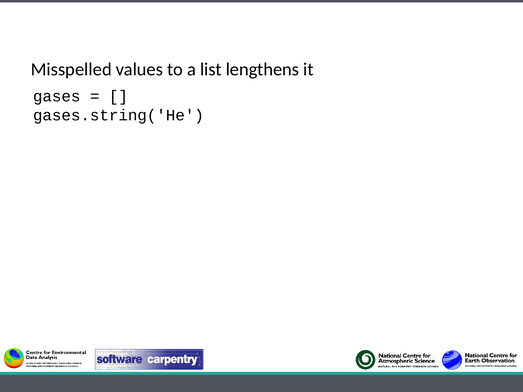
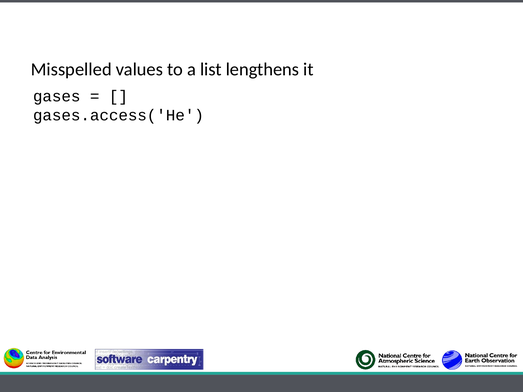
gases.string('He: gases.string('He -> gases.access('He (118, 115)
